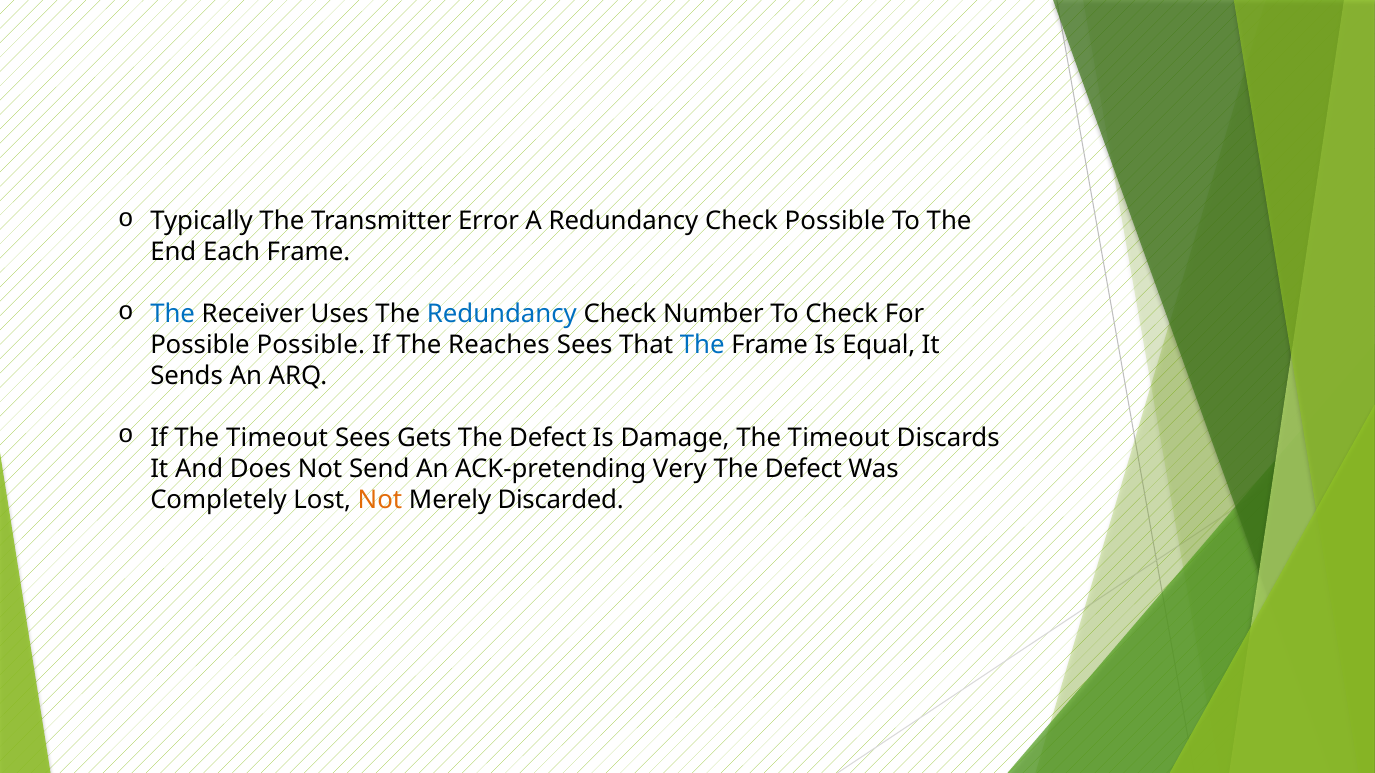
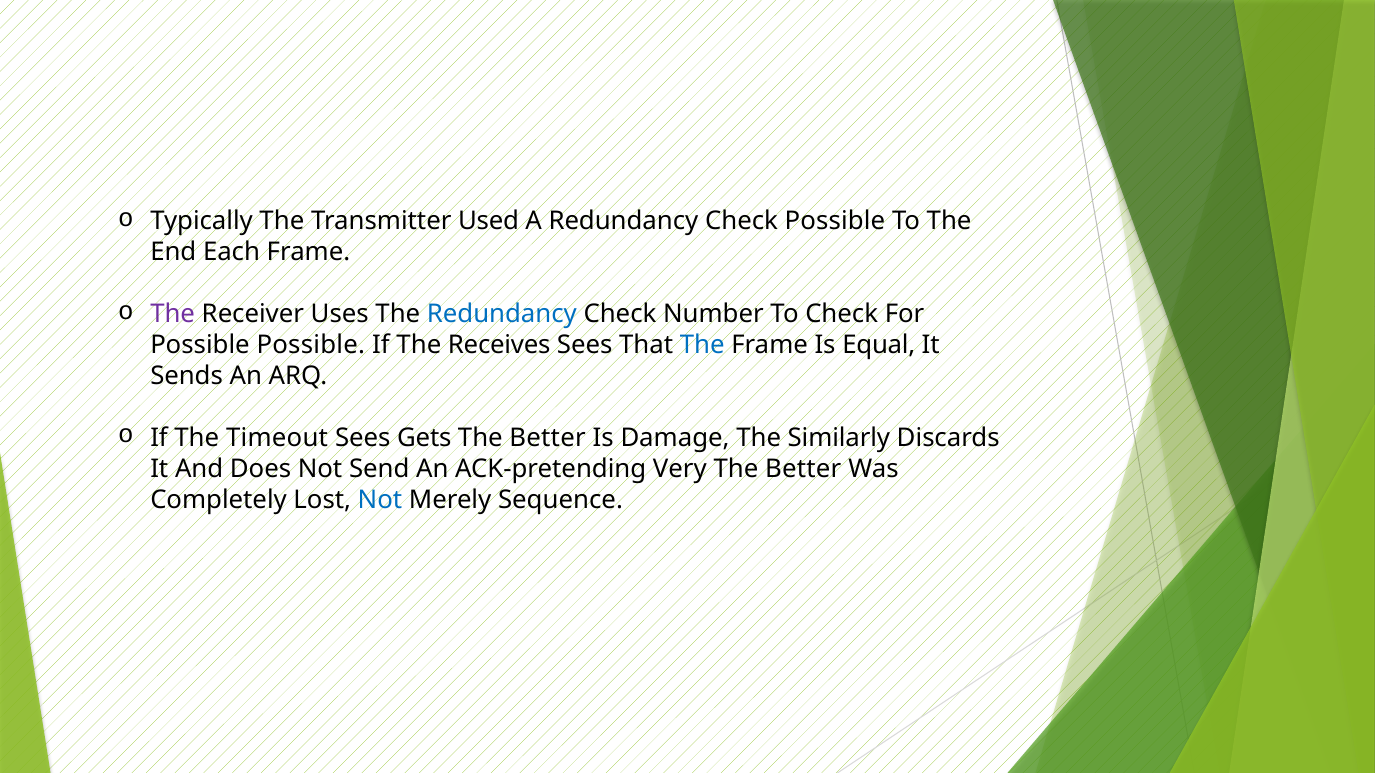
Error: Error -> Used (488, 221)
The colour: blue -> purple (173, 314)
Reaches: Reaches -> Receives (499, 345)
Defect: Defect -> Better (548, 438)
Damage The Timeout: Timeout -> Similarly (839, 438)
Defect: Defect -> Better (803, 469)
Not colour: orange -> blue (380, 500)
Discarded: Discarded -> Sequence (560, 500)
